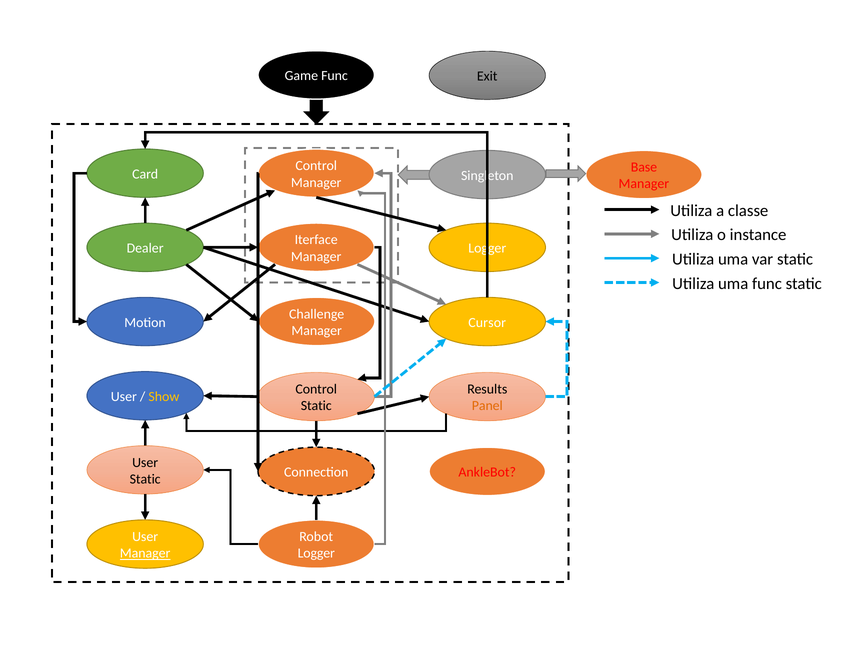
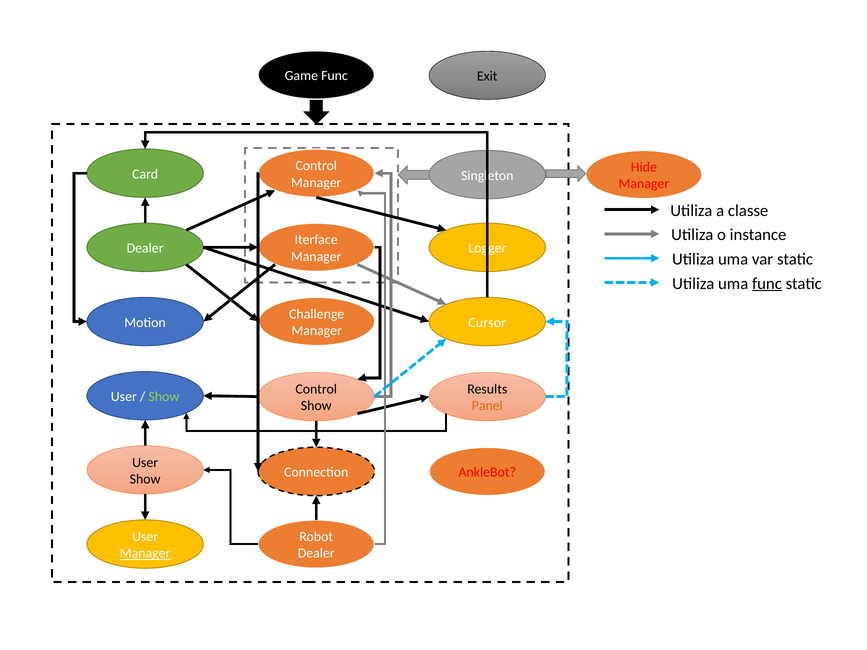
Base: Base -> Hide (644, 167)
func underline: none -> present (767, 284)
Show colour: yellow -> light green (164, 397)
Static: Static -> Show (316, 406)
Static: Static -> Show (145, 479)
Logger: Logger -> Dealer (316, 554)
